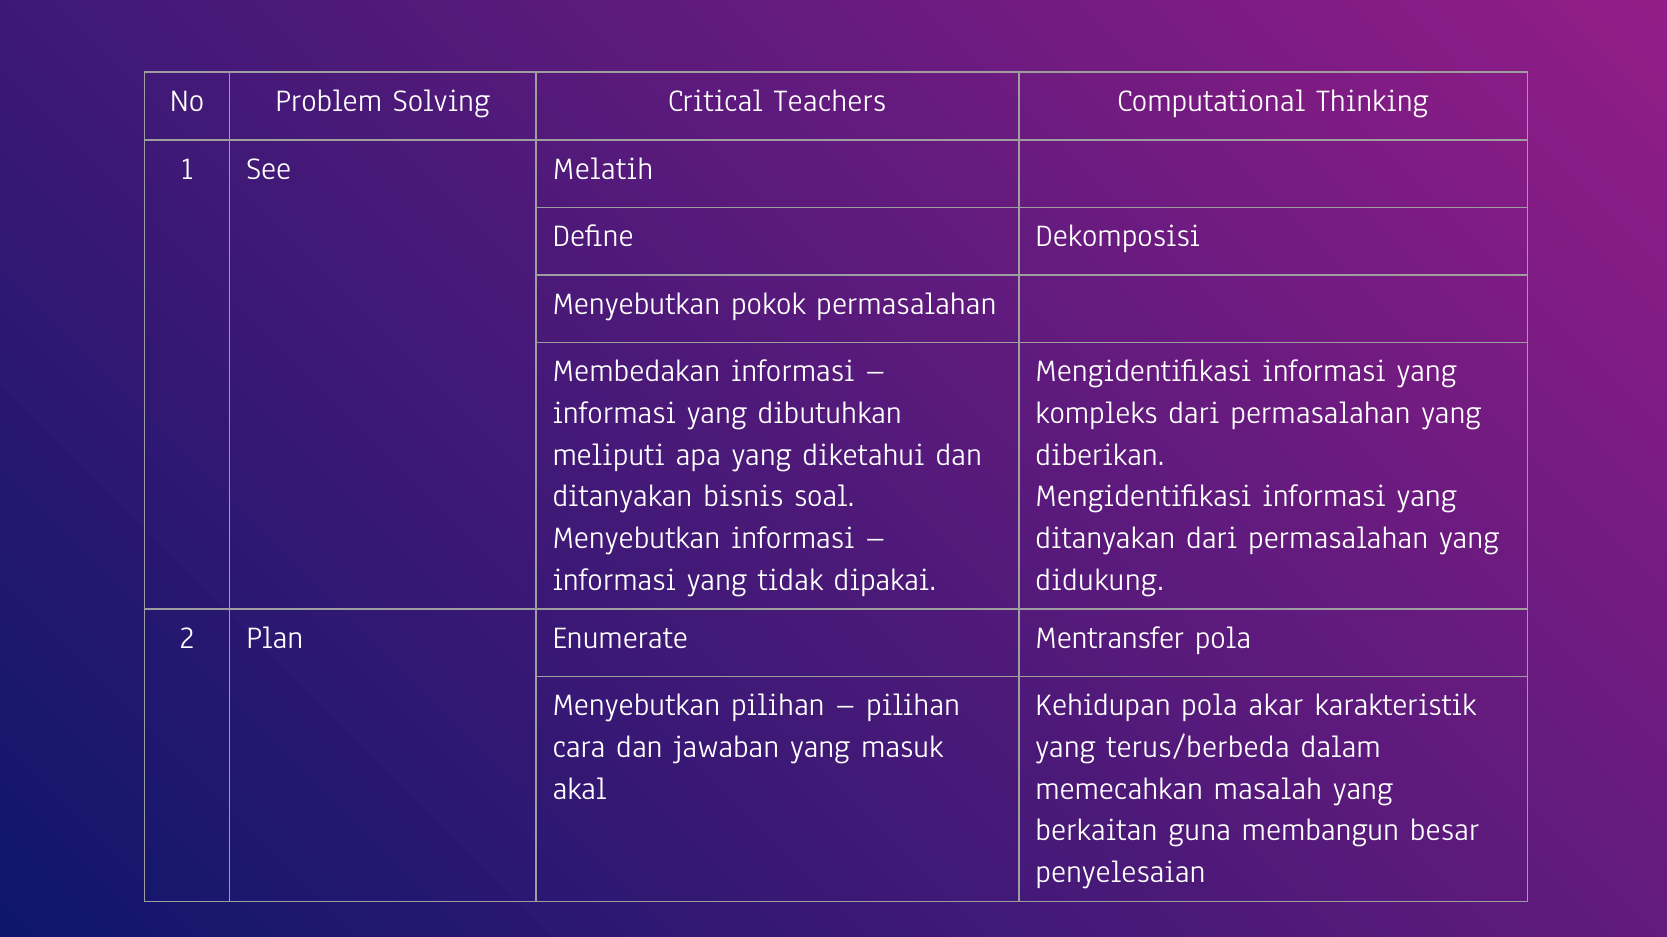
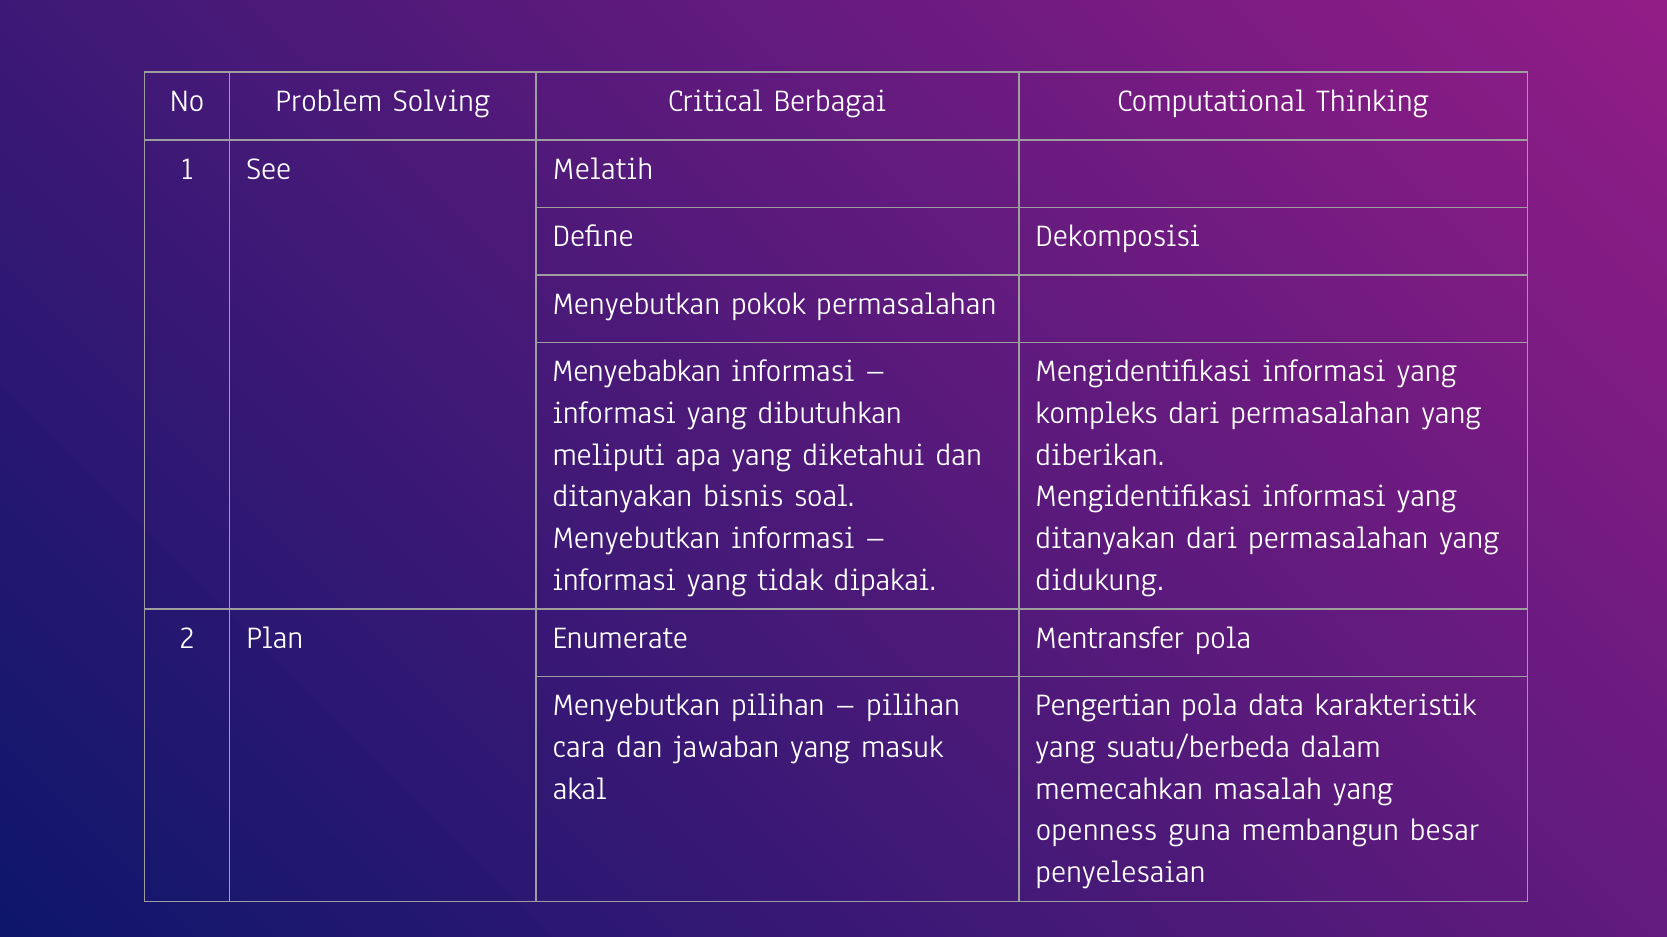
Teachers: Teachers -> Berbagai (830, 101)
Membedakan: Membedakan -> Menyebabkan (637, 371)
Kehidupan: Kehidupan -> Pengertian (1103, 706)
akar: akar -> data (1276, 706)
terus/berbeda: terus/berbeda -> suatu/berbeda (1198, 747)
berkaitan: berkaitan -> openness (1096, 831)
